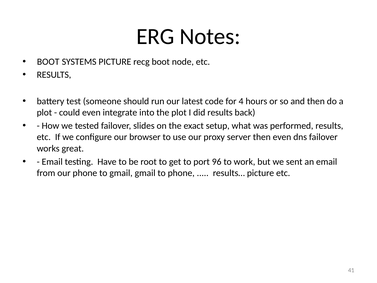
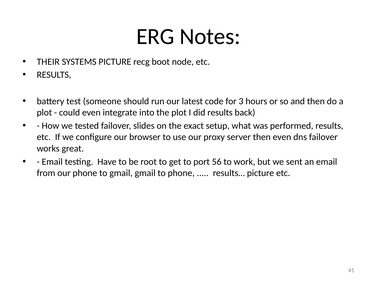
BOOT: BOOT -> THEIR (48, 62)
4: 4 -> 3 (241, 101)
96: 96 -> 56 (217, 162)
